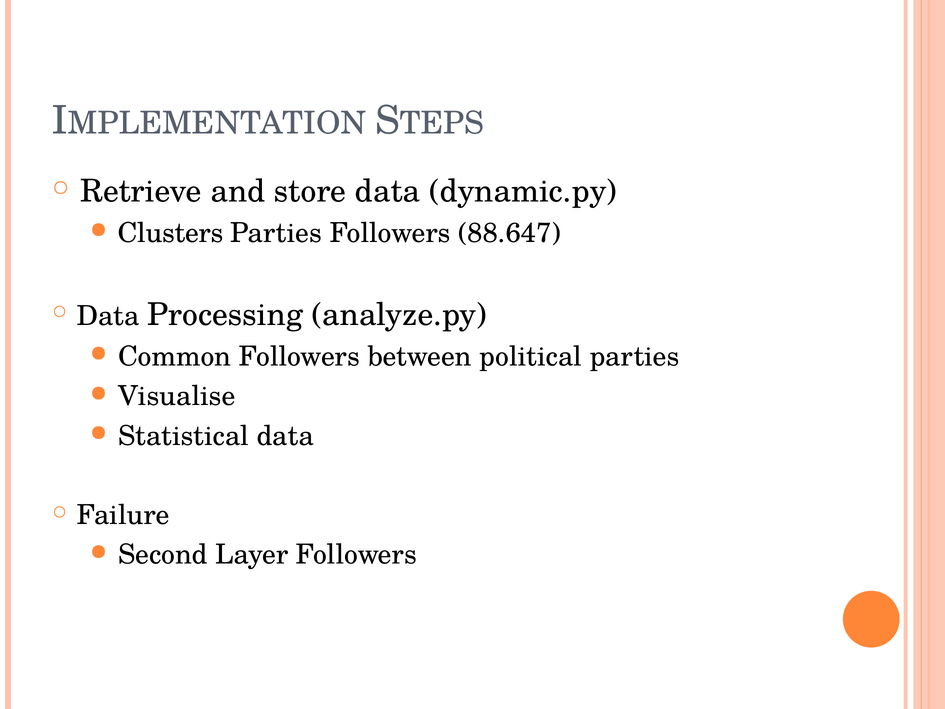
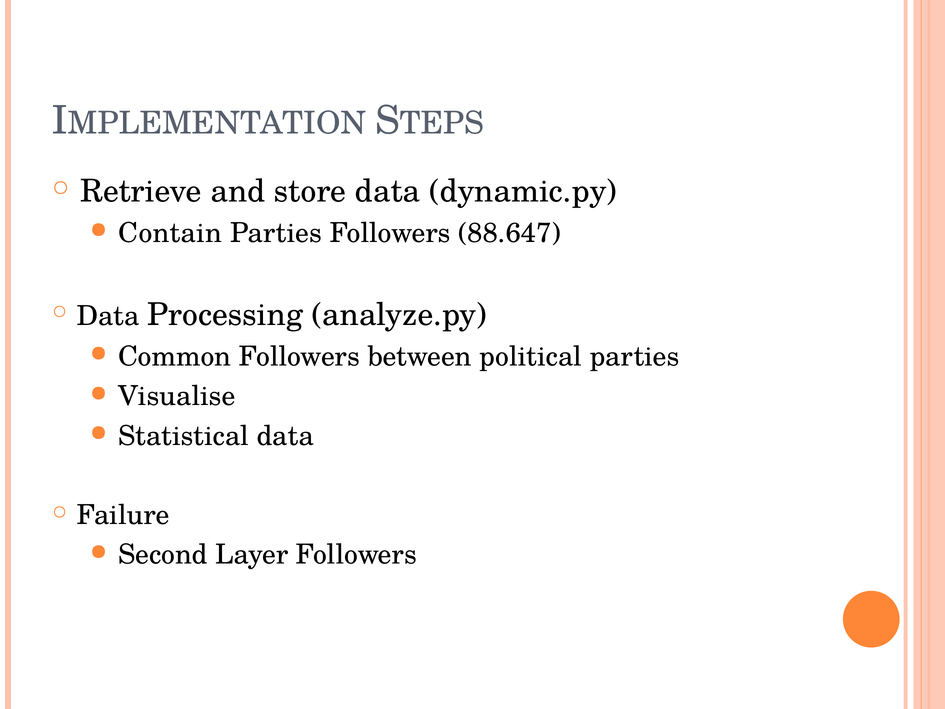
Clusters: Clusters -> Contain (170, 233)
